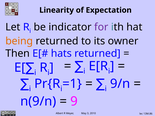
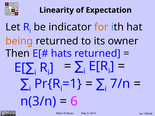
for colour: purple -> orange (101, 27)
9/n: 9/n -> 7/n (120, 84)
n(9/n: n(9/n -> n(3/n (38, 102)
9: 9 -> 6 (74, 102)
